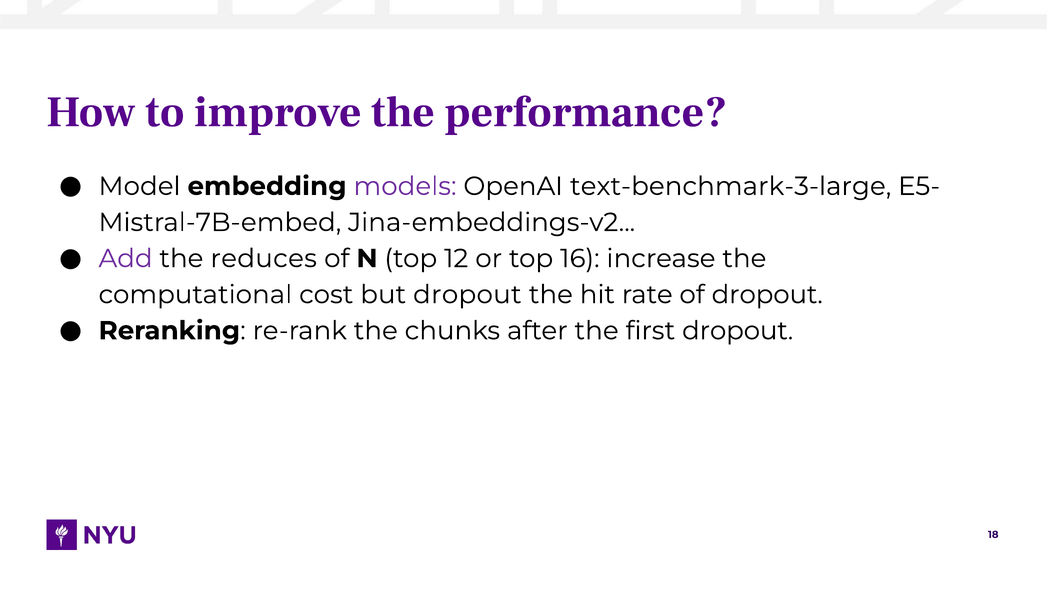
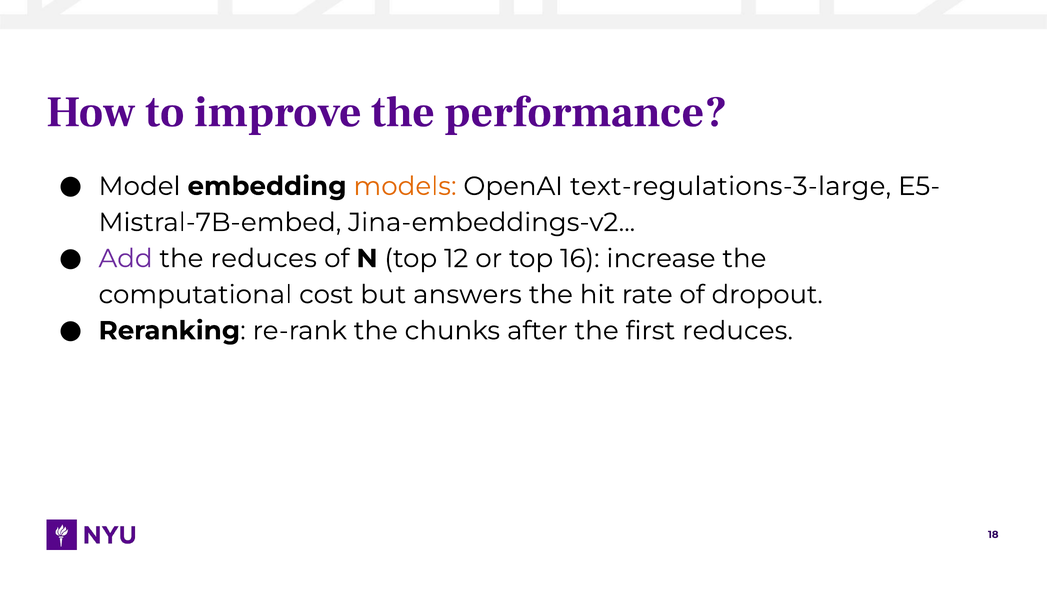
models colour: purple -> orange (405, 186)
text-benchmark-3-large: text-benchmark-3-large -> text-regulations-3-large (731, 186)
but dropout: dropout -> answers (467, 295)
first dropout: dropout -> reduces (738, 331)
